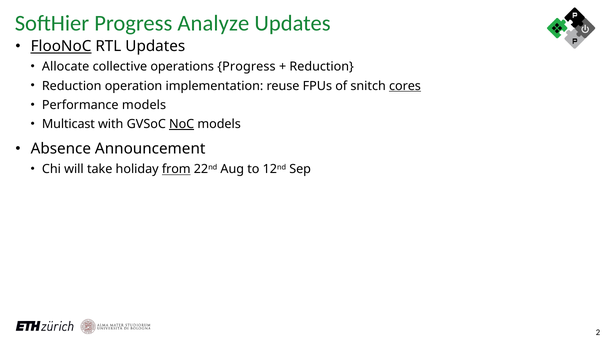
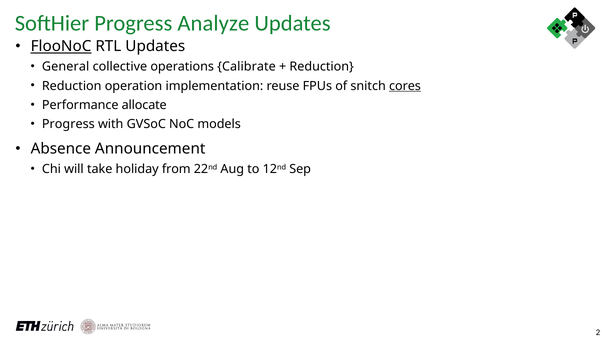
Allocate: Allocate -> General (66, 67)
operations Progress: Progress -> Calibrate (246, 67)
Performance models: models -> allocate (144, 105)
Multicast: Multicast -> Progress (68, 124)
NoC underline: present -> none (182, 124)
from underline: present -> none (176, 170)
